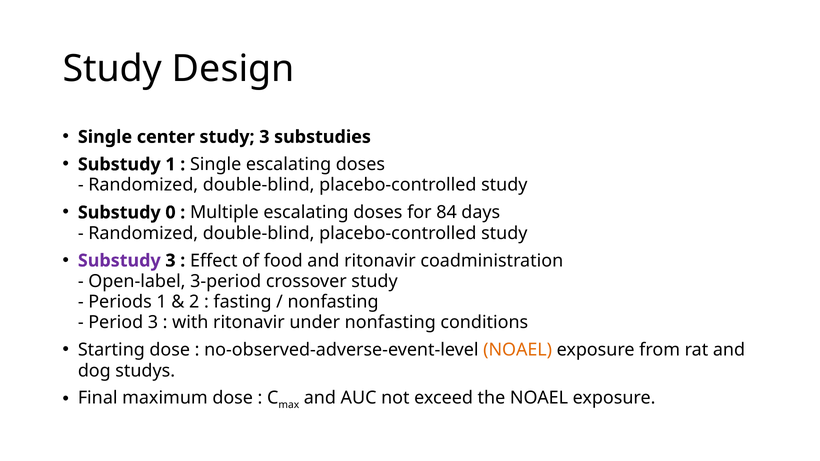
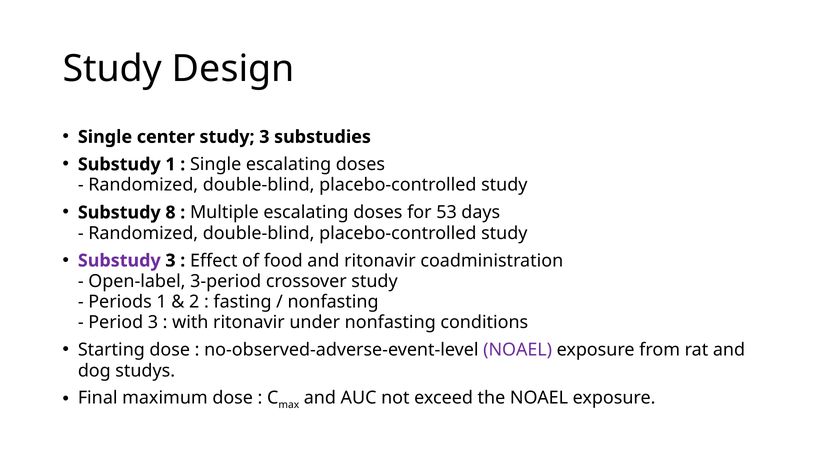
0: 0 -> 8 (170, 213)
84: 84 -> 53 (447, 213)
NOAEL colour: orange -> purple (518, 350)
